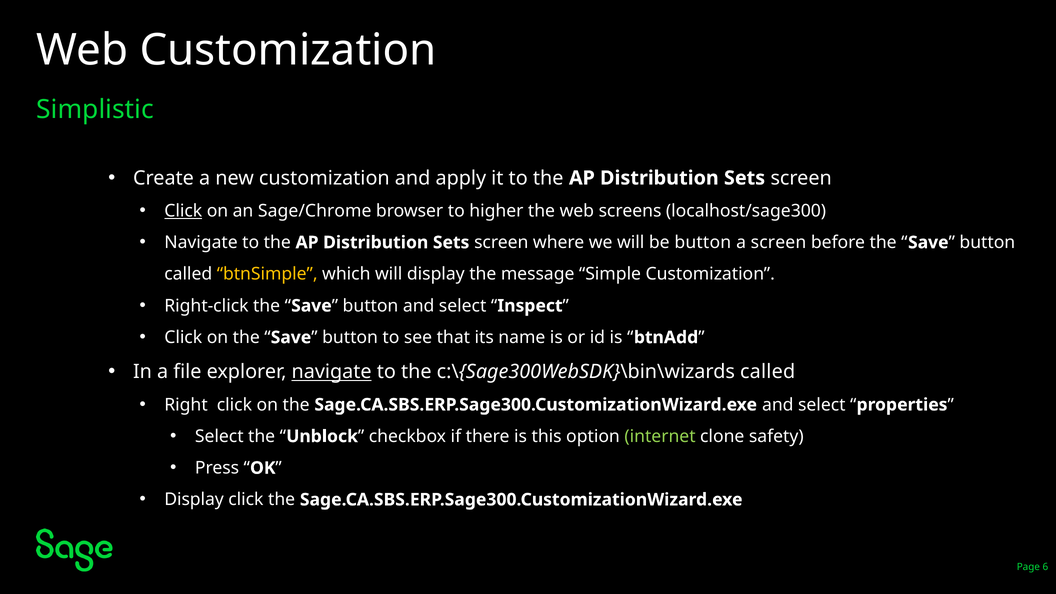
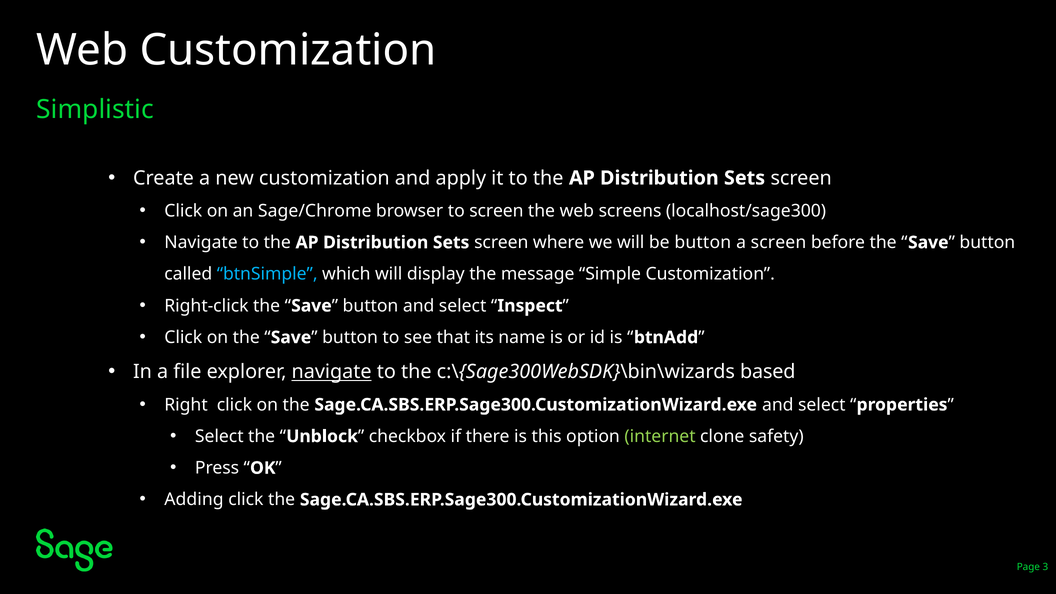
Click underline: present -> none (183, 211)
to higher: higher -> screen (496, 211)
btnSimple colour: yellow -> light blue (267, 274)
c:\{Sage300WebSDK}\bin\wizards called: called -> based (768, 372)
Display: Display -> Adding (194, 500)
6: 6 -> 3 (1045, 567)
